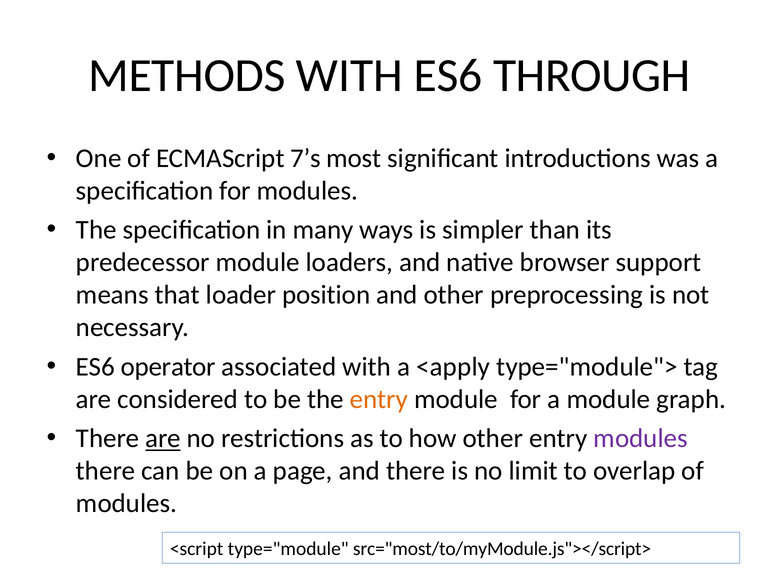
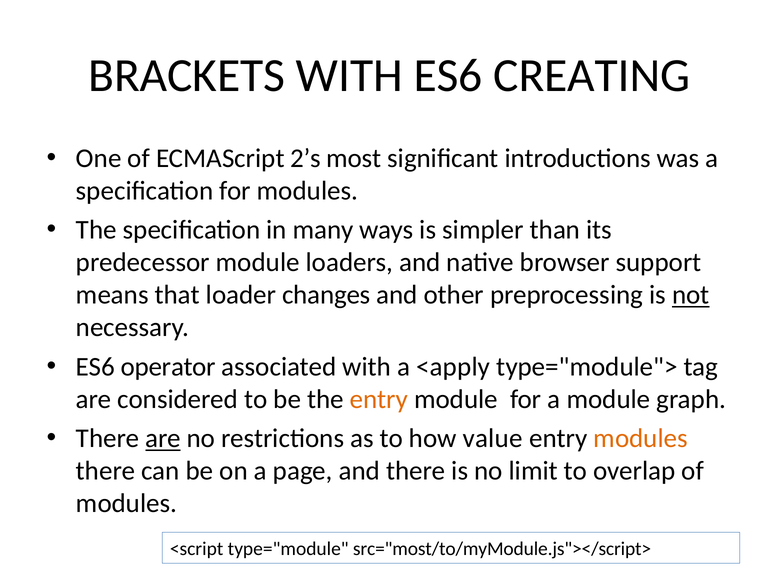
METHODS: METHODS -> BRACKETS (187, 75)
THROUGH: THROUGH -> CREATING (592, 75)
7’s: 7’s -> 2’s (305, 158)
position: position -> changes (326, 295)
not underline: none -> present (691, 295)
how other: other -> value (493, 439)
modules colour: purple -> orange (641, 439)
